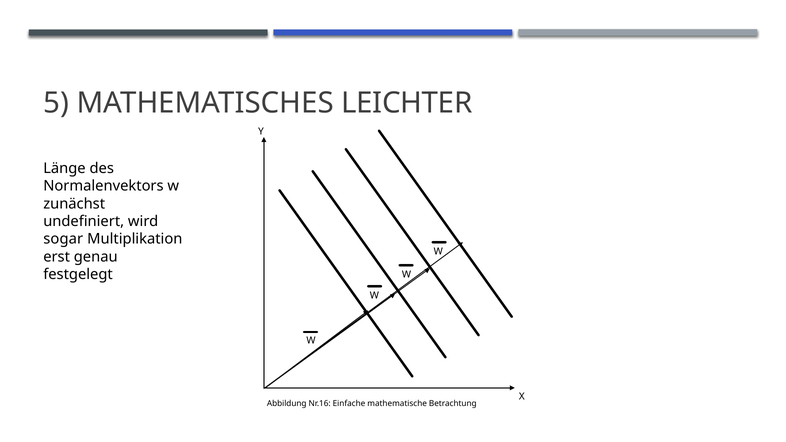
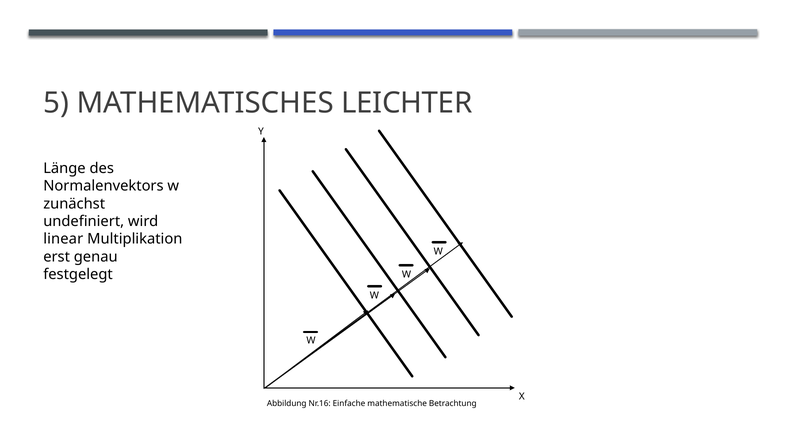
sogar: sogar -> linear (63, 239)
